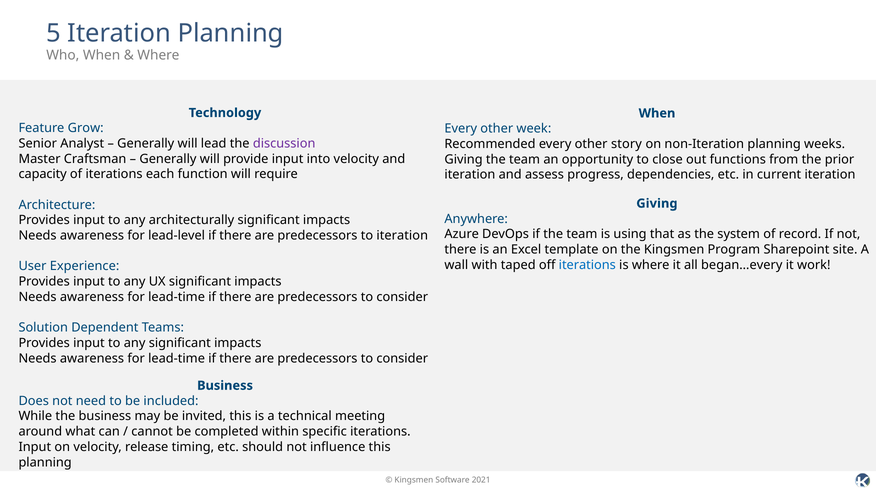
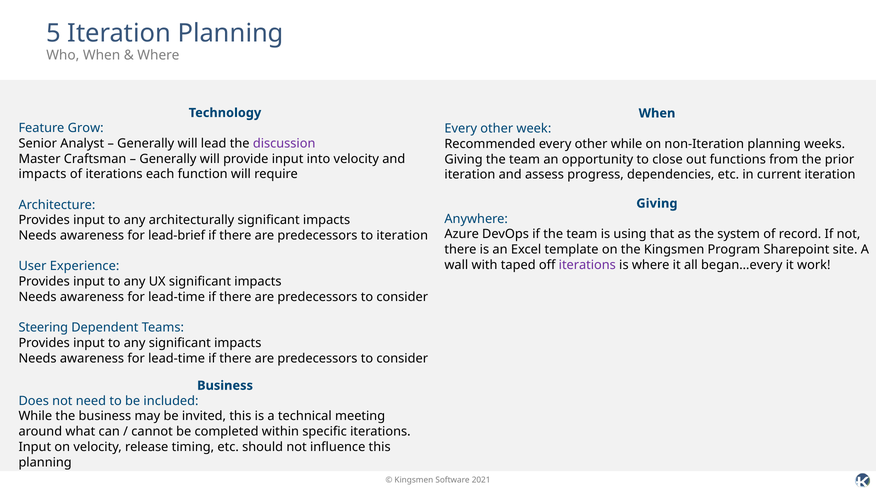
other story: story -> while (627, 144)
capacity: capacity -> impacts (43, 174)
lead-level: lead-level -> lead-brief (177, 236)
iterations colour: blue -> purple (587, 265)
Solution: Solution -> Steering (43, 328)
